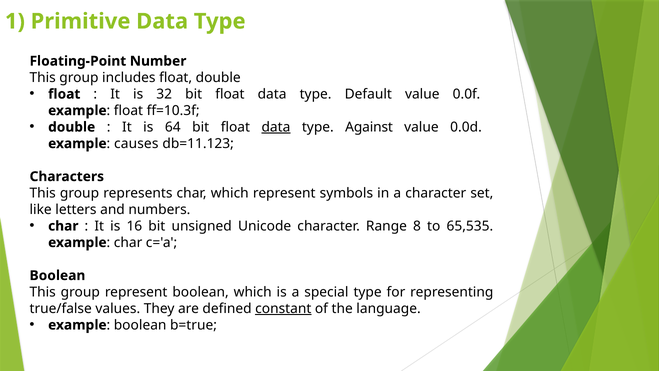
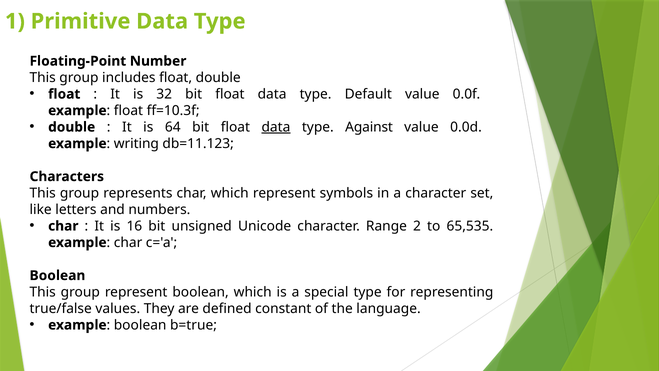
causes: causes -> writing (136, 143)
8: 8 -> 2 (417, 226)
constant underline: present -> none (283, 308)
